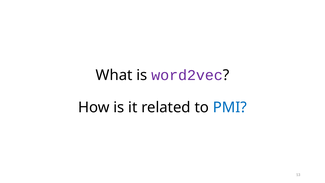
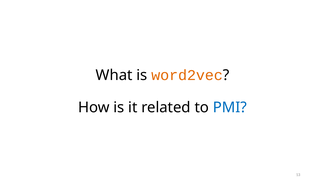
word2vec colour: purple -> orange (187, 75)
